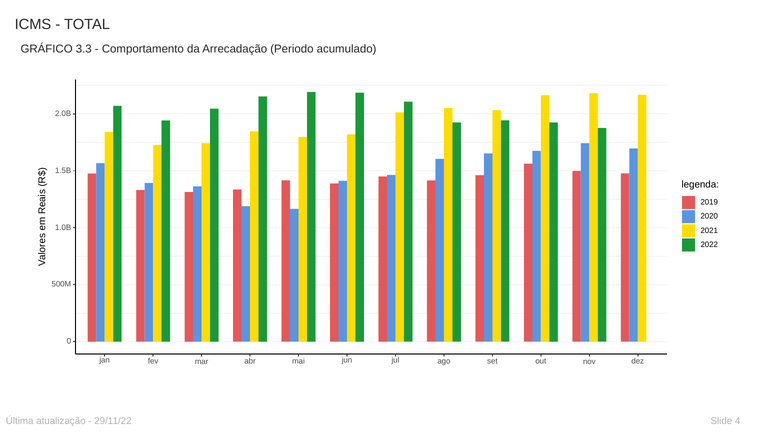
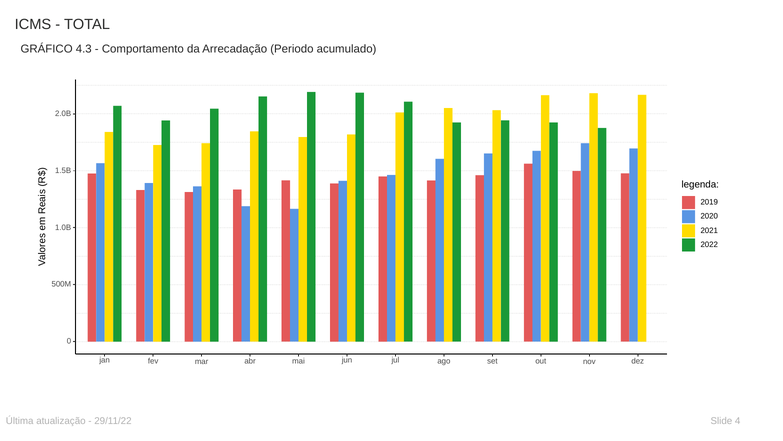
3.3: 3.3 -> 4.3 (84, 49)
